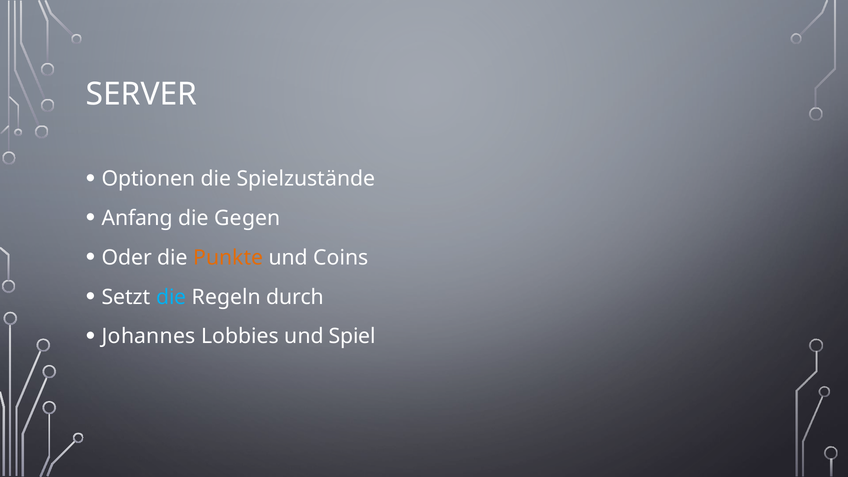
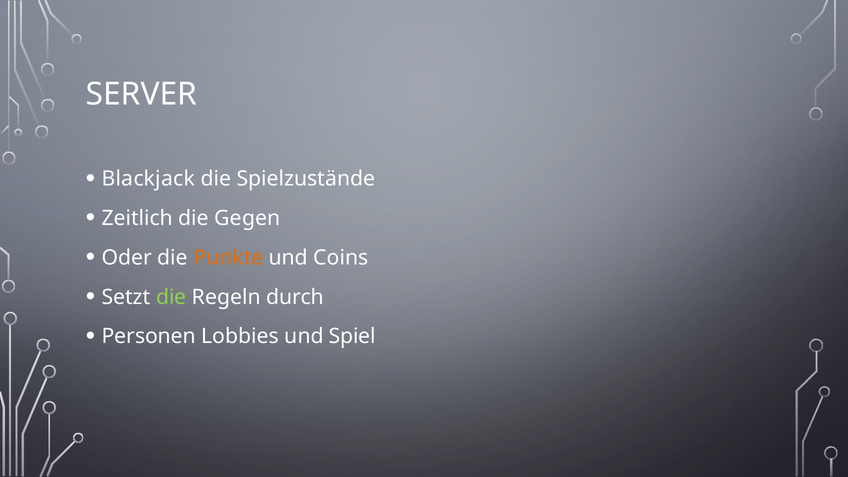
Optionen: Optionen -> Blackjack (148, 179)
Anfang: Anfang -> Zeitlich (137, 218)
die colour: light blue -> light green (171, 297)
Johannes: Johannes -> Personen (149, 336)
